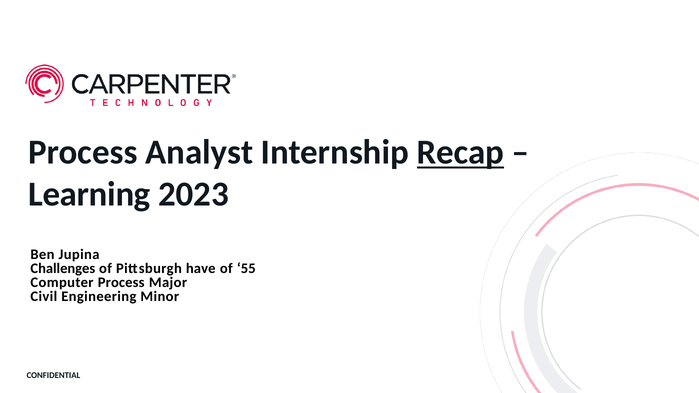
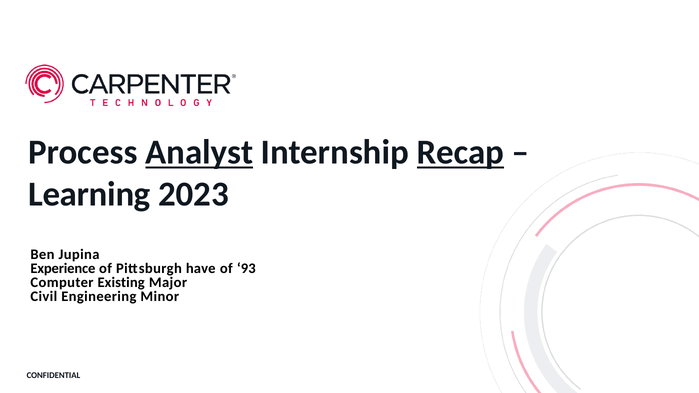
Analyst underline: none -> present (199, 152)
Challenges: Challenges -> Experience (63, 269)
55: 55 -> 93 (246, 269)
Computer Process: Process -> Existing (121, 283)
